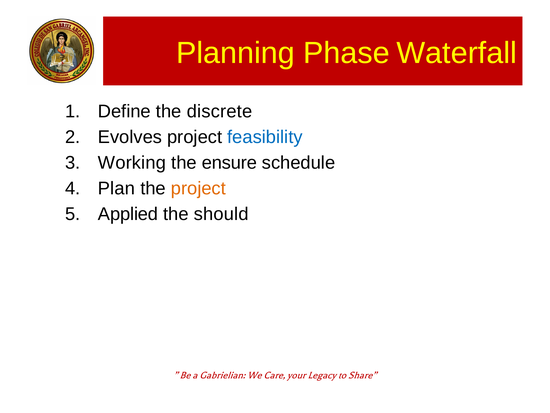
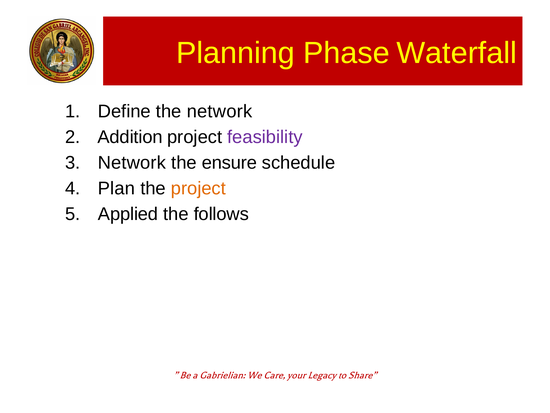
the discrete: discrete -> network (220, 111)
Evolves: Evolves -> Addition (130, 137)
feasibility colour: blue -> purple (265, 137)
Working: Working -> Network (132, 163)
should: should -> follows (221, 214)
